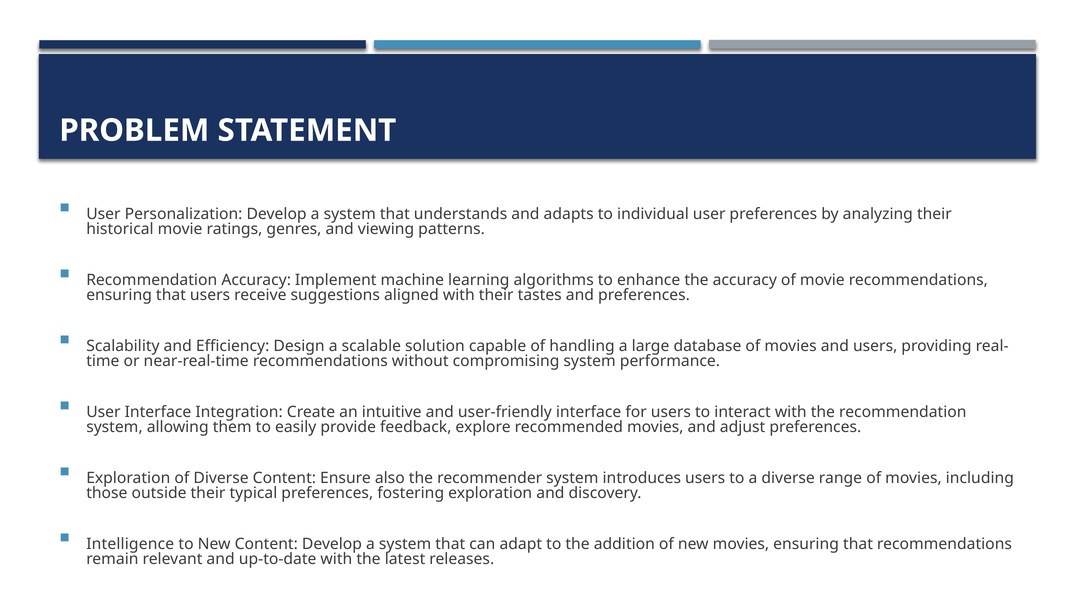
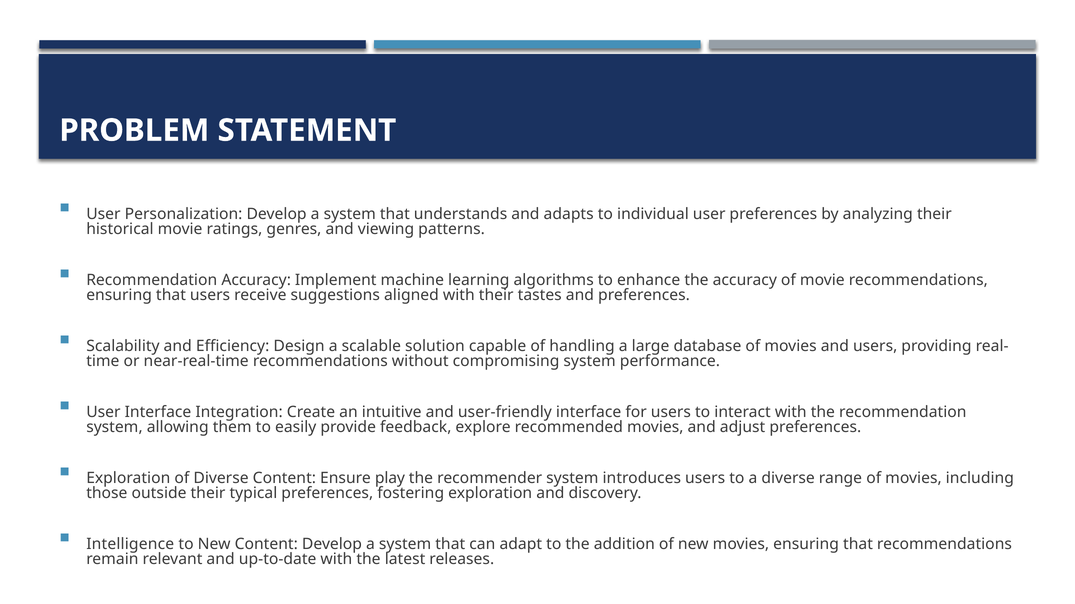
also: also -> play (390, 478)
